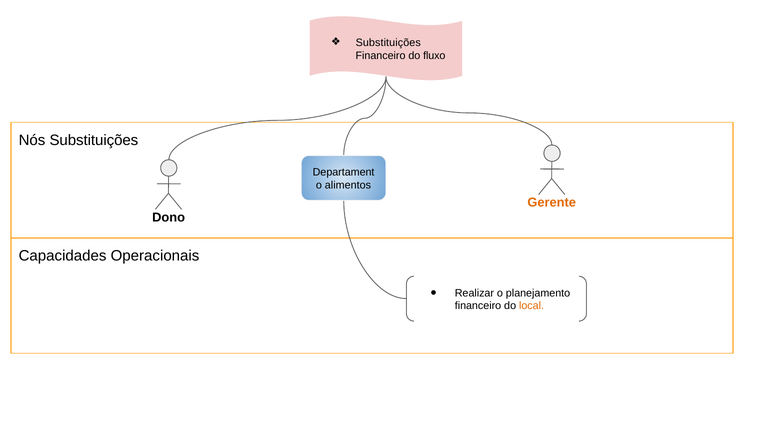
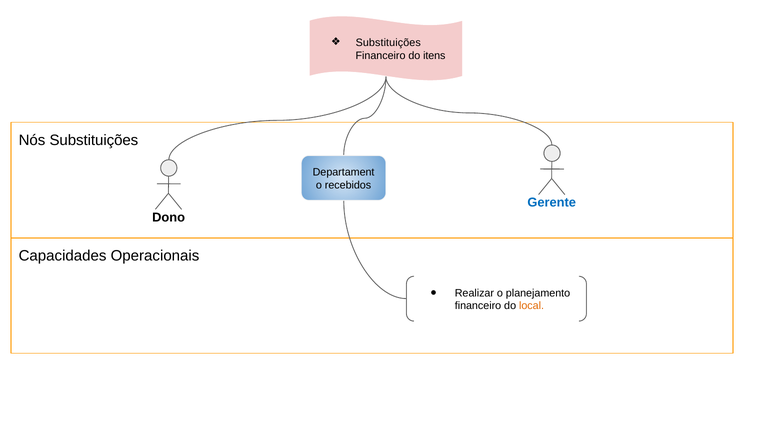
fluxo: fluxo -> itens (434, 55)
alimentos: alimentos -> recebidos (348, 185)
Gerente colour: orange -> blue (552, 202)
